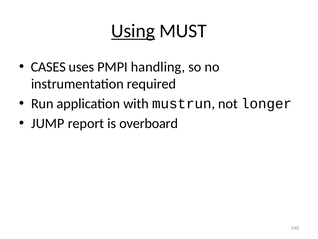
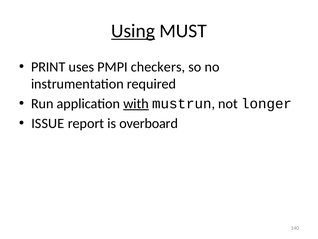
CASES: CASES -> PRINT (48, 67)
handling: handling -> checkers (158, 67)
with underline: none -> present (136, 103)
JUMP: JUMP -> ISSUE (48, 123)
